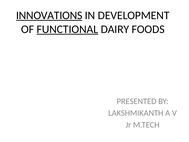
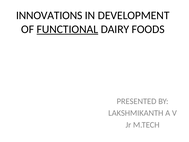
INNOVATIONS underline: present -> none (49, 15)
